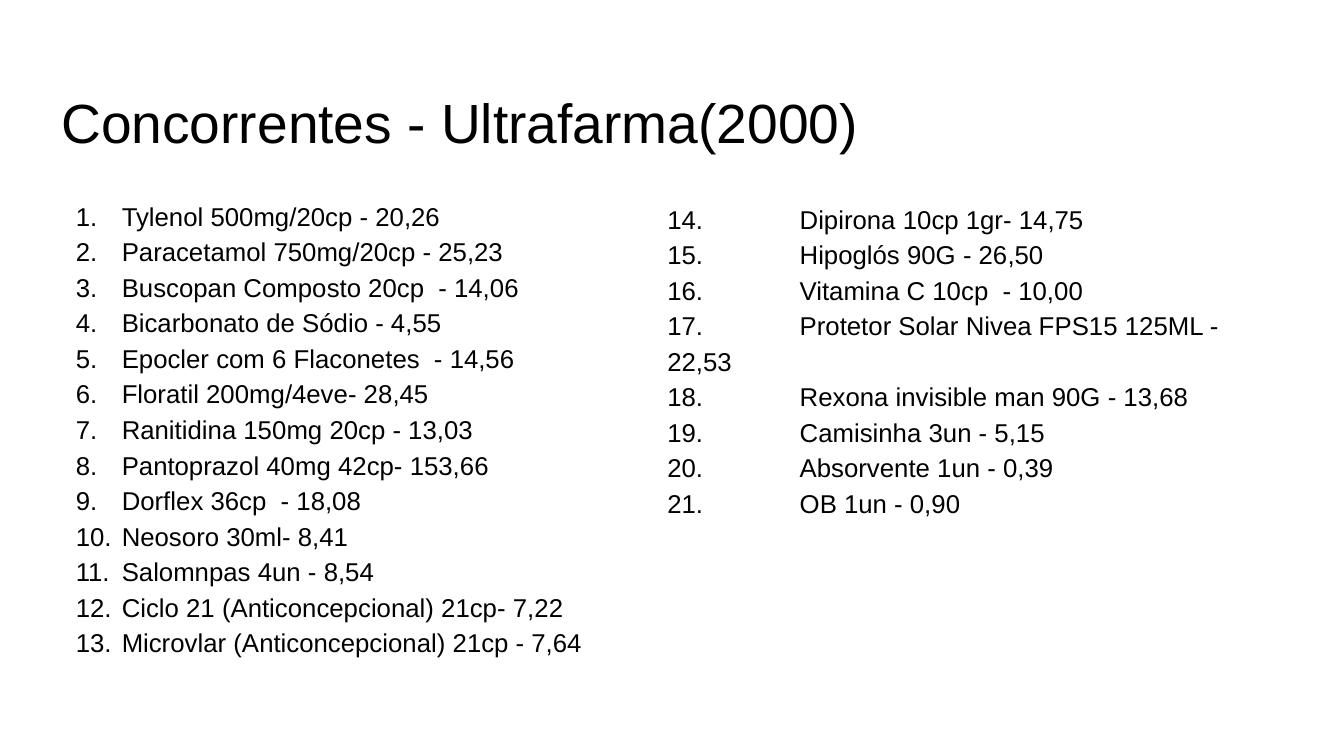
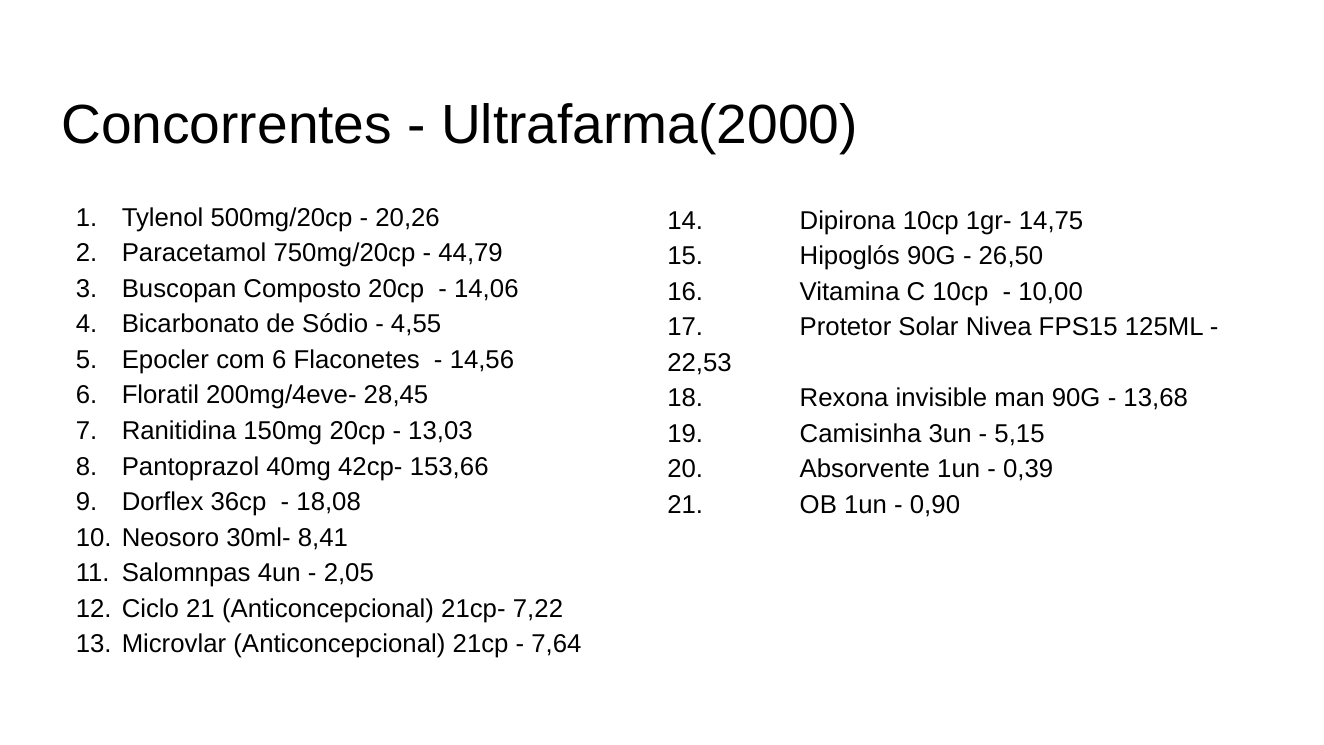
25,23: 25,23 -> 44,79 (471, 253)
8,54: 8,54 -> 2,05 (349, 573)
